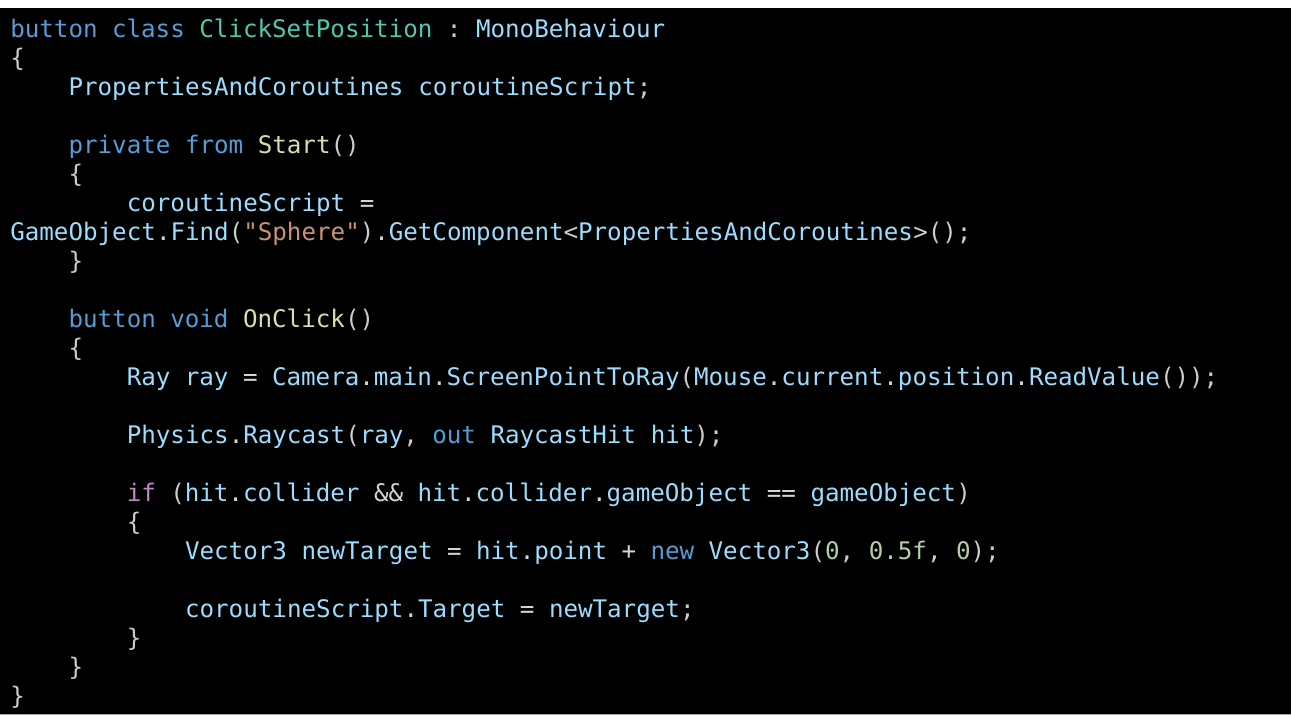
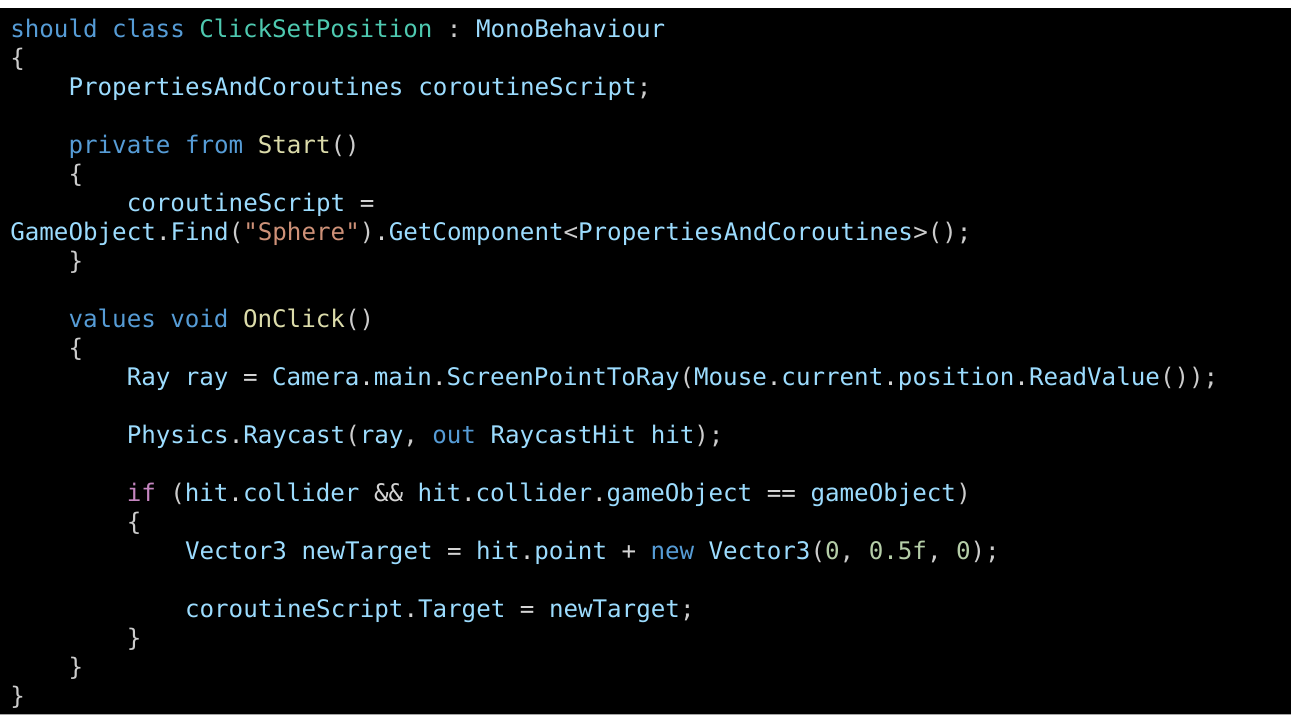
button: button -> should (54, 29)
button: button -> values (112, 319)
